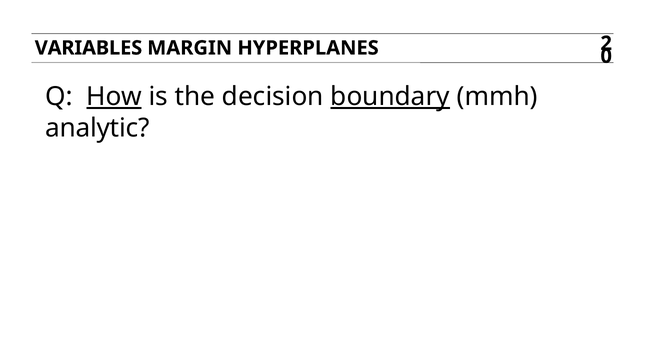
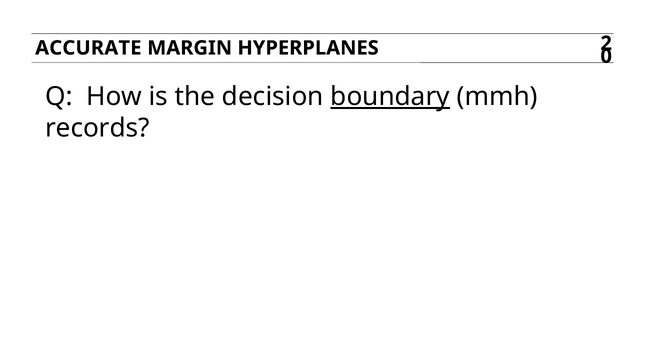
VARIABLES: VARIABLES -> ACCURATE (88, 48)
How underline: present -> none (114, 97)
analytic: analytic -> records (97, 128)
